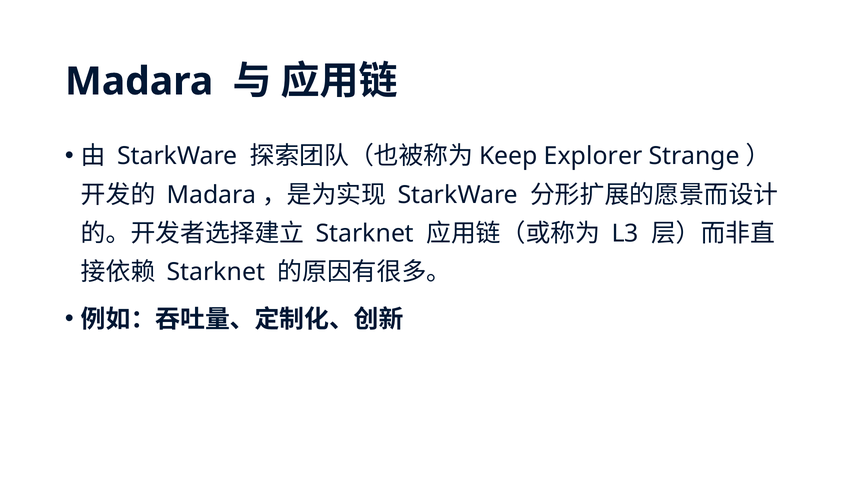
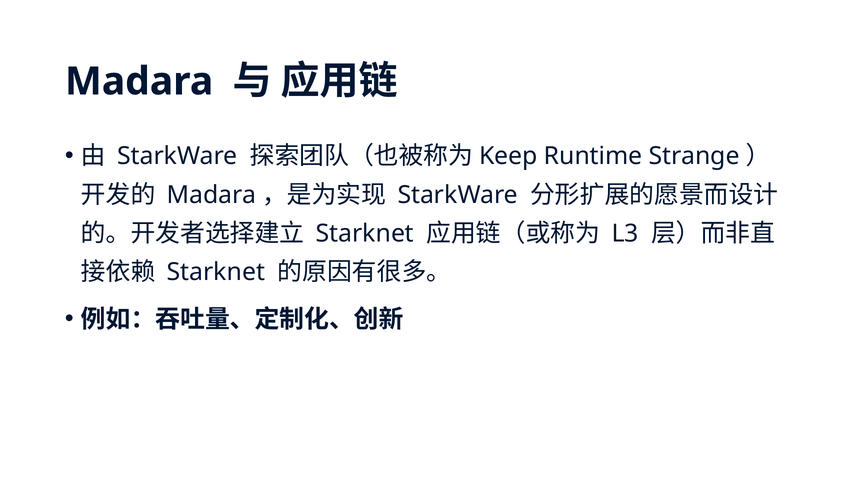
Explorer: Explorer -> Runtime (593, 156)
